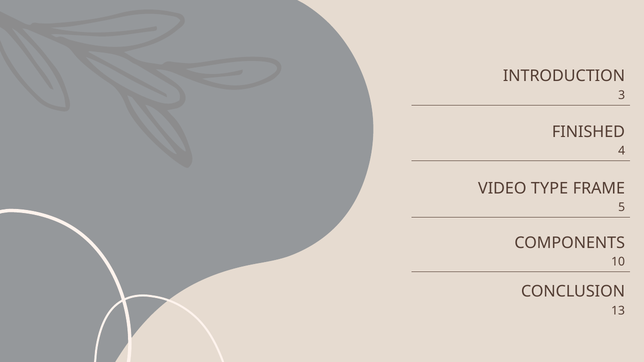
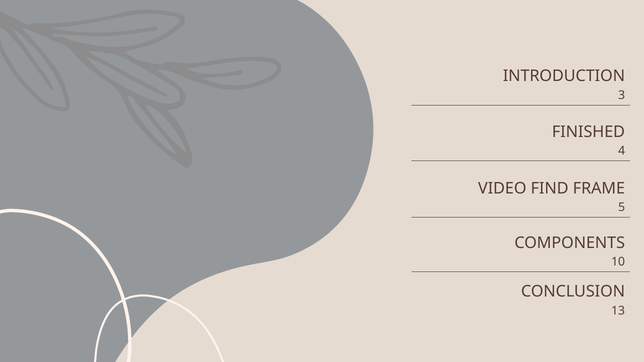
TYPE: TYPE -> FIND (550, 189)
